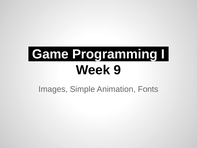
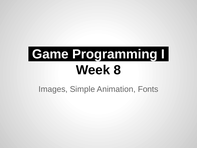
9: 9 -> 8 (117, 70)
